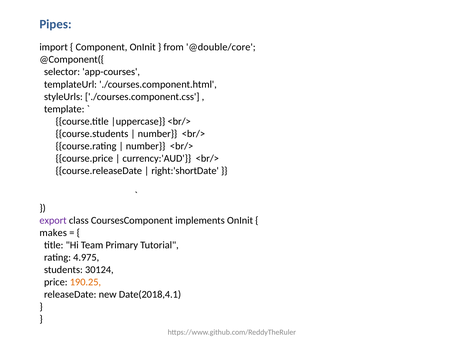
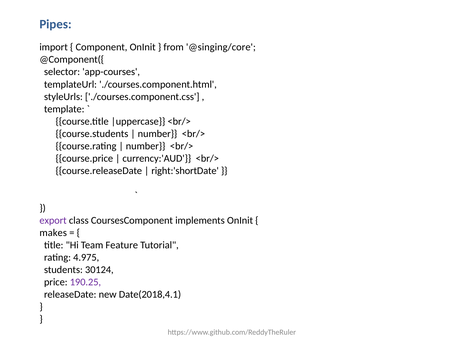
@double/core: @double/core -> @singing/core (221, 47)
Primary: Primary -> Feature (122, 245)
190.25 colour: orange -> purple (85, 282)
